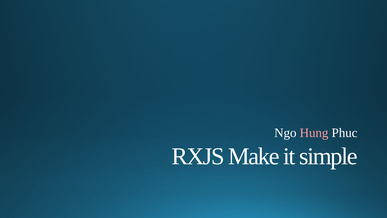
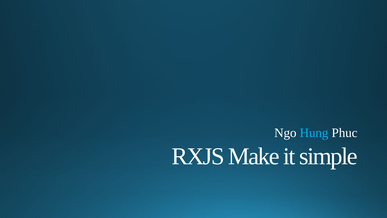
Hung colour: pink -> light blue (314, 133)
